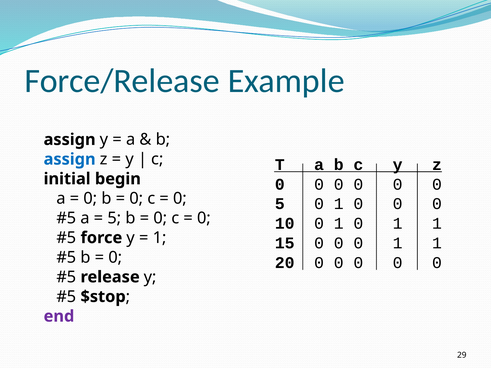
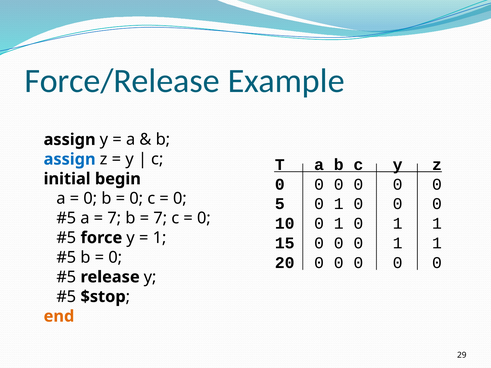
5: 5 -> 7 (114, 218)
0: 0 -> 7 (160, 218)
end colour: purple -> orange (59, 316)
